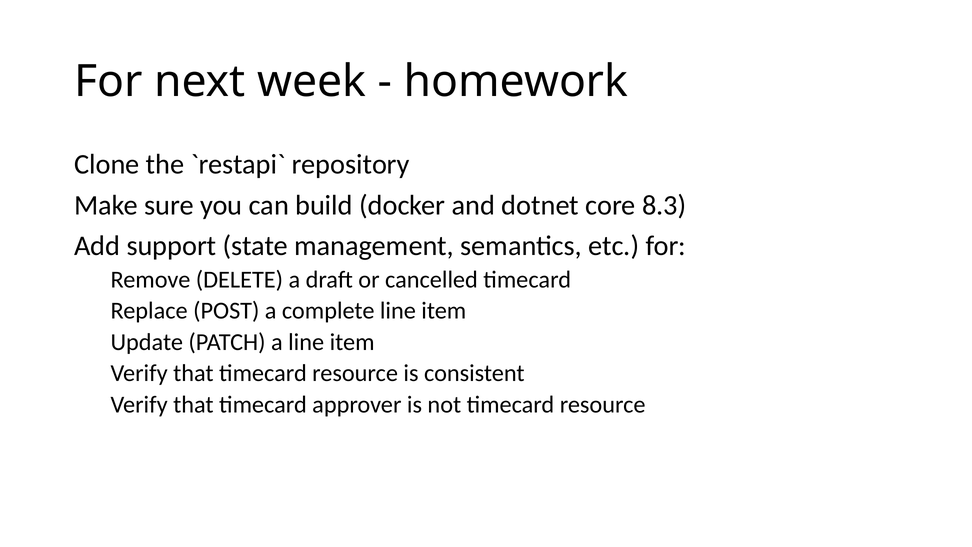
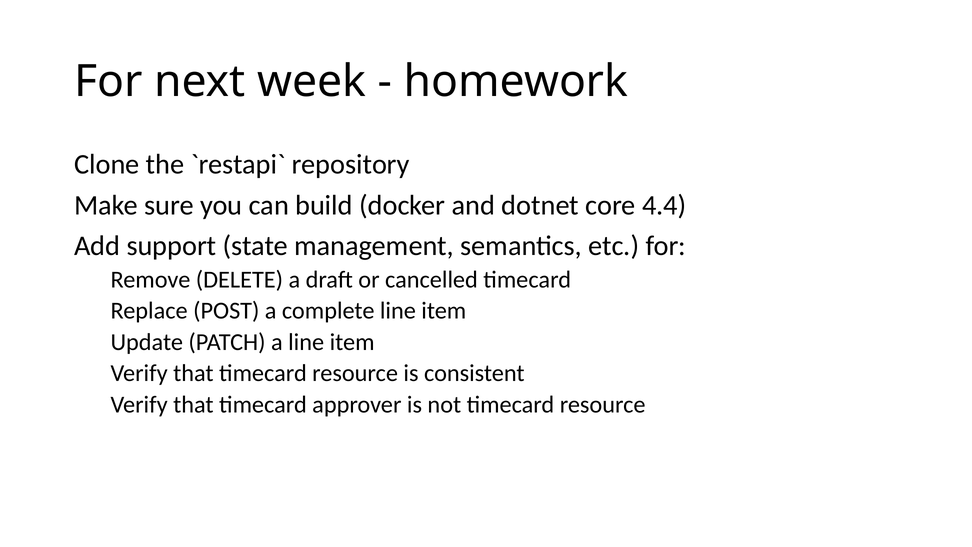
8.3: 8.3 -> 4.4 (664, 205)
